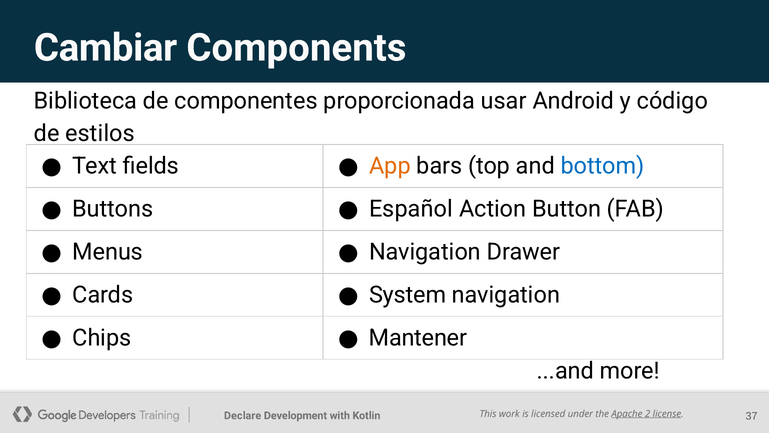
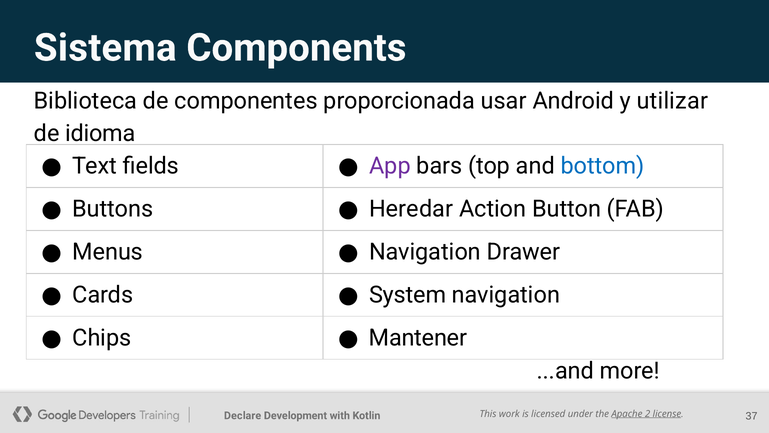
Cambiar: Cambiar -> Sistema (105, 48)
código: código -> utilizar (672, 101)
estilos: estilos -> idioma (100, 133)
App colour: orange -> purple (390, 166)
Español: Español -> Heredar (411, 209)
